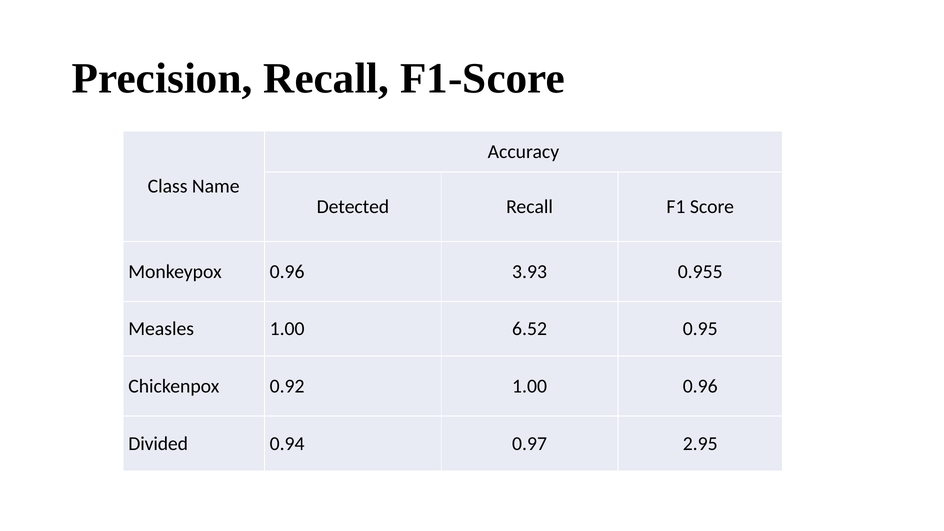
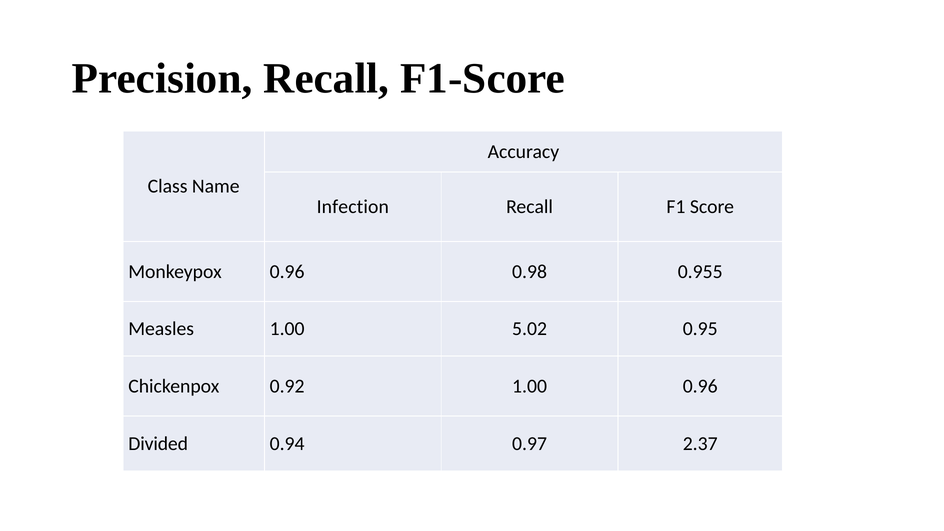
Detected: Detected -> Infection (353, 207)
3.93: 3.93 -> 0.98 (530, 272)
6.52: 6.52 -> 5.02 (530, 329)
2.95: 2.95 -> 2.37 (700, 444)
